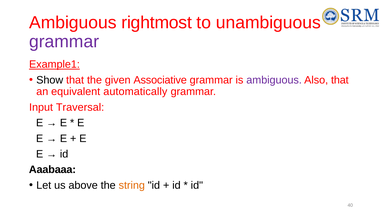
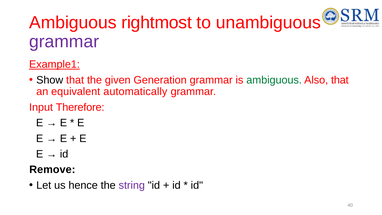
Associative: Associative -> Generation (160, 80)
ambiguous colour: purple -> green (274, 80)
Traversal: Traversal -> Therefore (80, 107)
Aaabaaa: Aaabaaa -> Remove (52, 170)
above: above -> hence (83, 185)
string colour: orange -> purple (132, 185)
